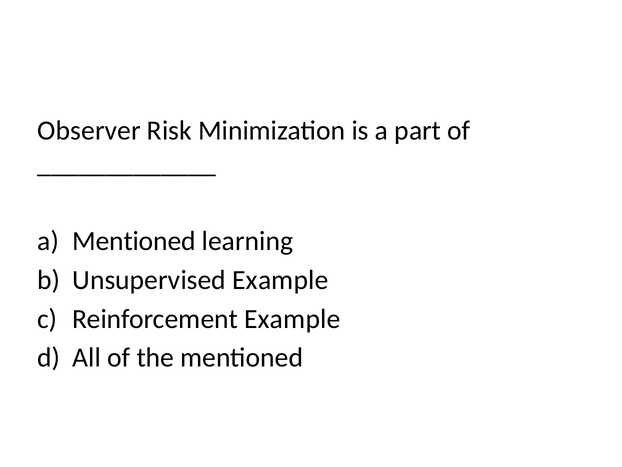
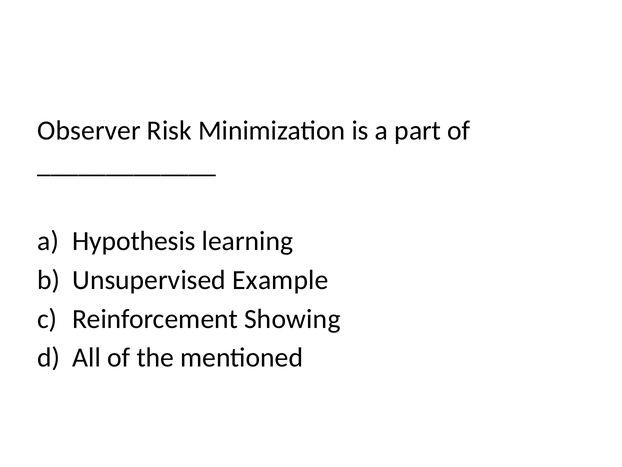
a Mentioned: Mentioned -> Hypothesis (134, 241)
Reinforcement Example: Example -> Showing (292, 319)
